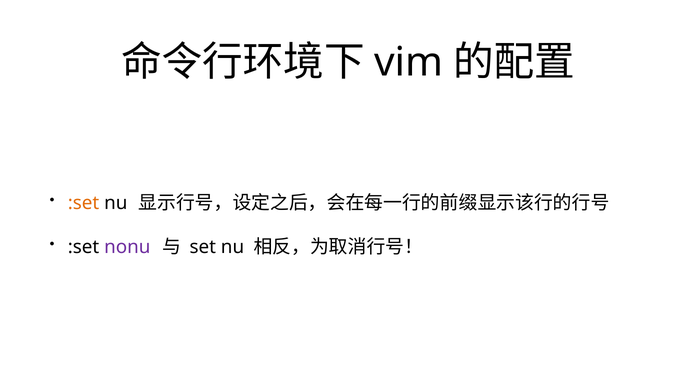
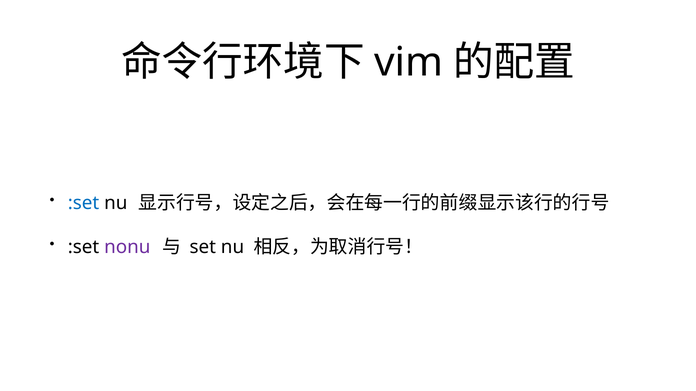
:set colour: orange -> blue (84, 203)
